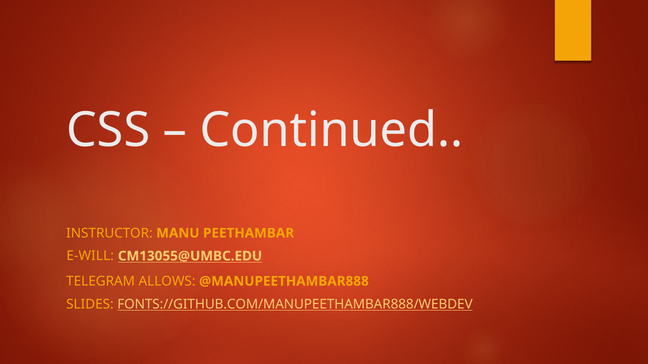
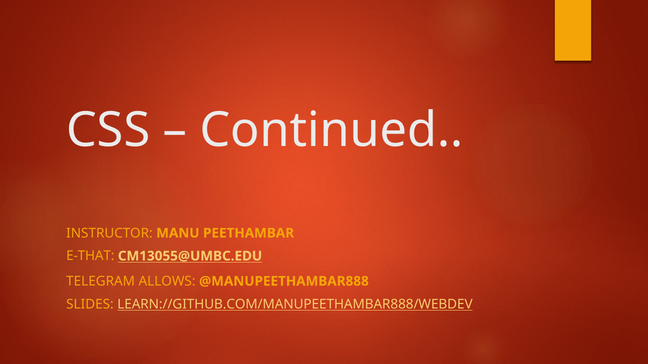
E-WILL: E-WILL -> E-THAT (90, 256)
FONTS://GITHUB.COM/MANUPEETHAMBAR888/WEBDEV: FONTS://GITHUB.COM/MANUPEETHAMBAR888/WEBDEV -> LEARN://GITHUB.COM/MANUPEETHAMBAR888/WEBDEV (295, 305)
